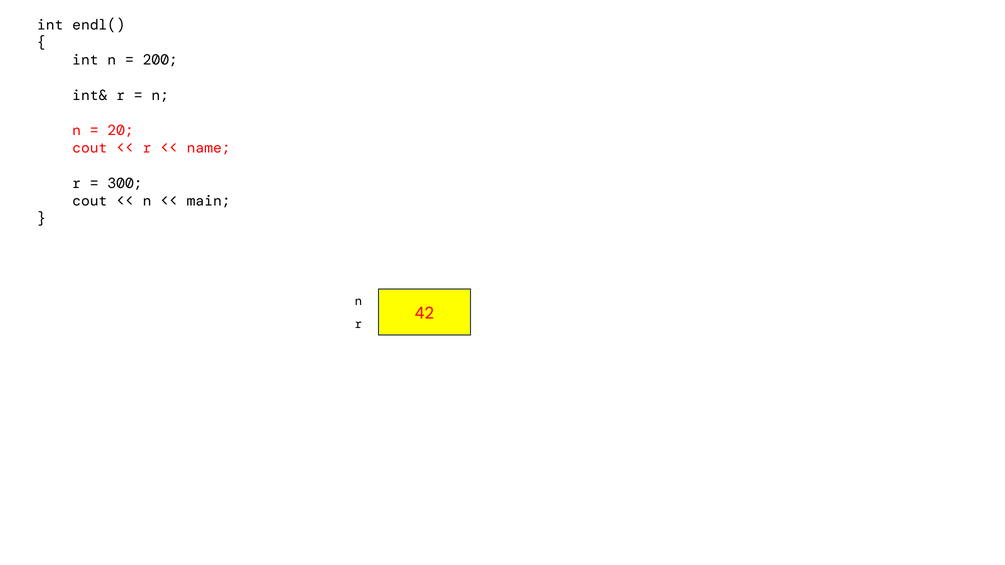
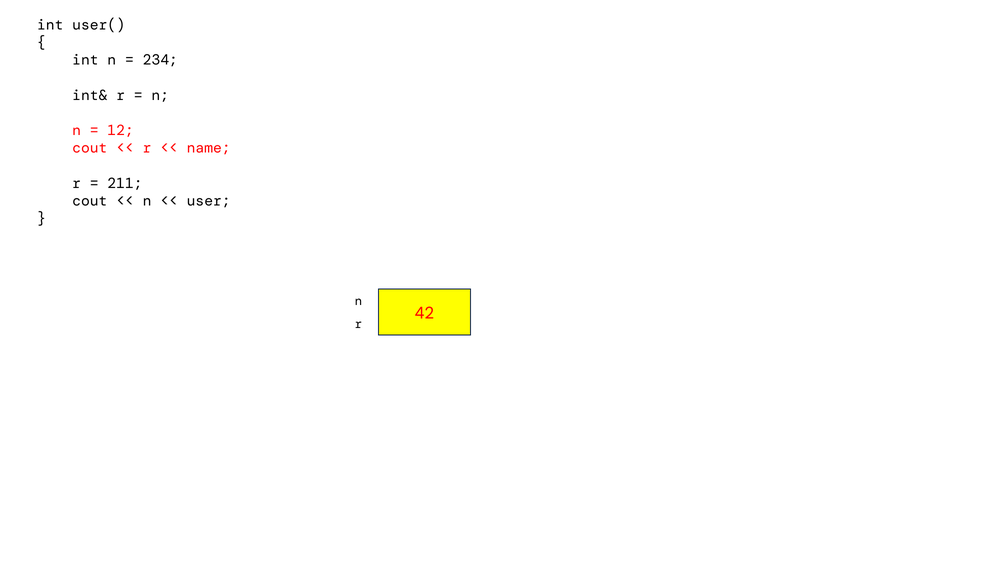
endl(: endl( -> user( (99, 25)
200: 200 -> 234 (160, 60)
20: 20 -> 12 (121, 130)
300: 300 -> 211 (125, 183)
main: main -> user (209, 201)
